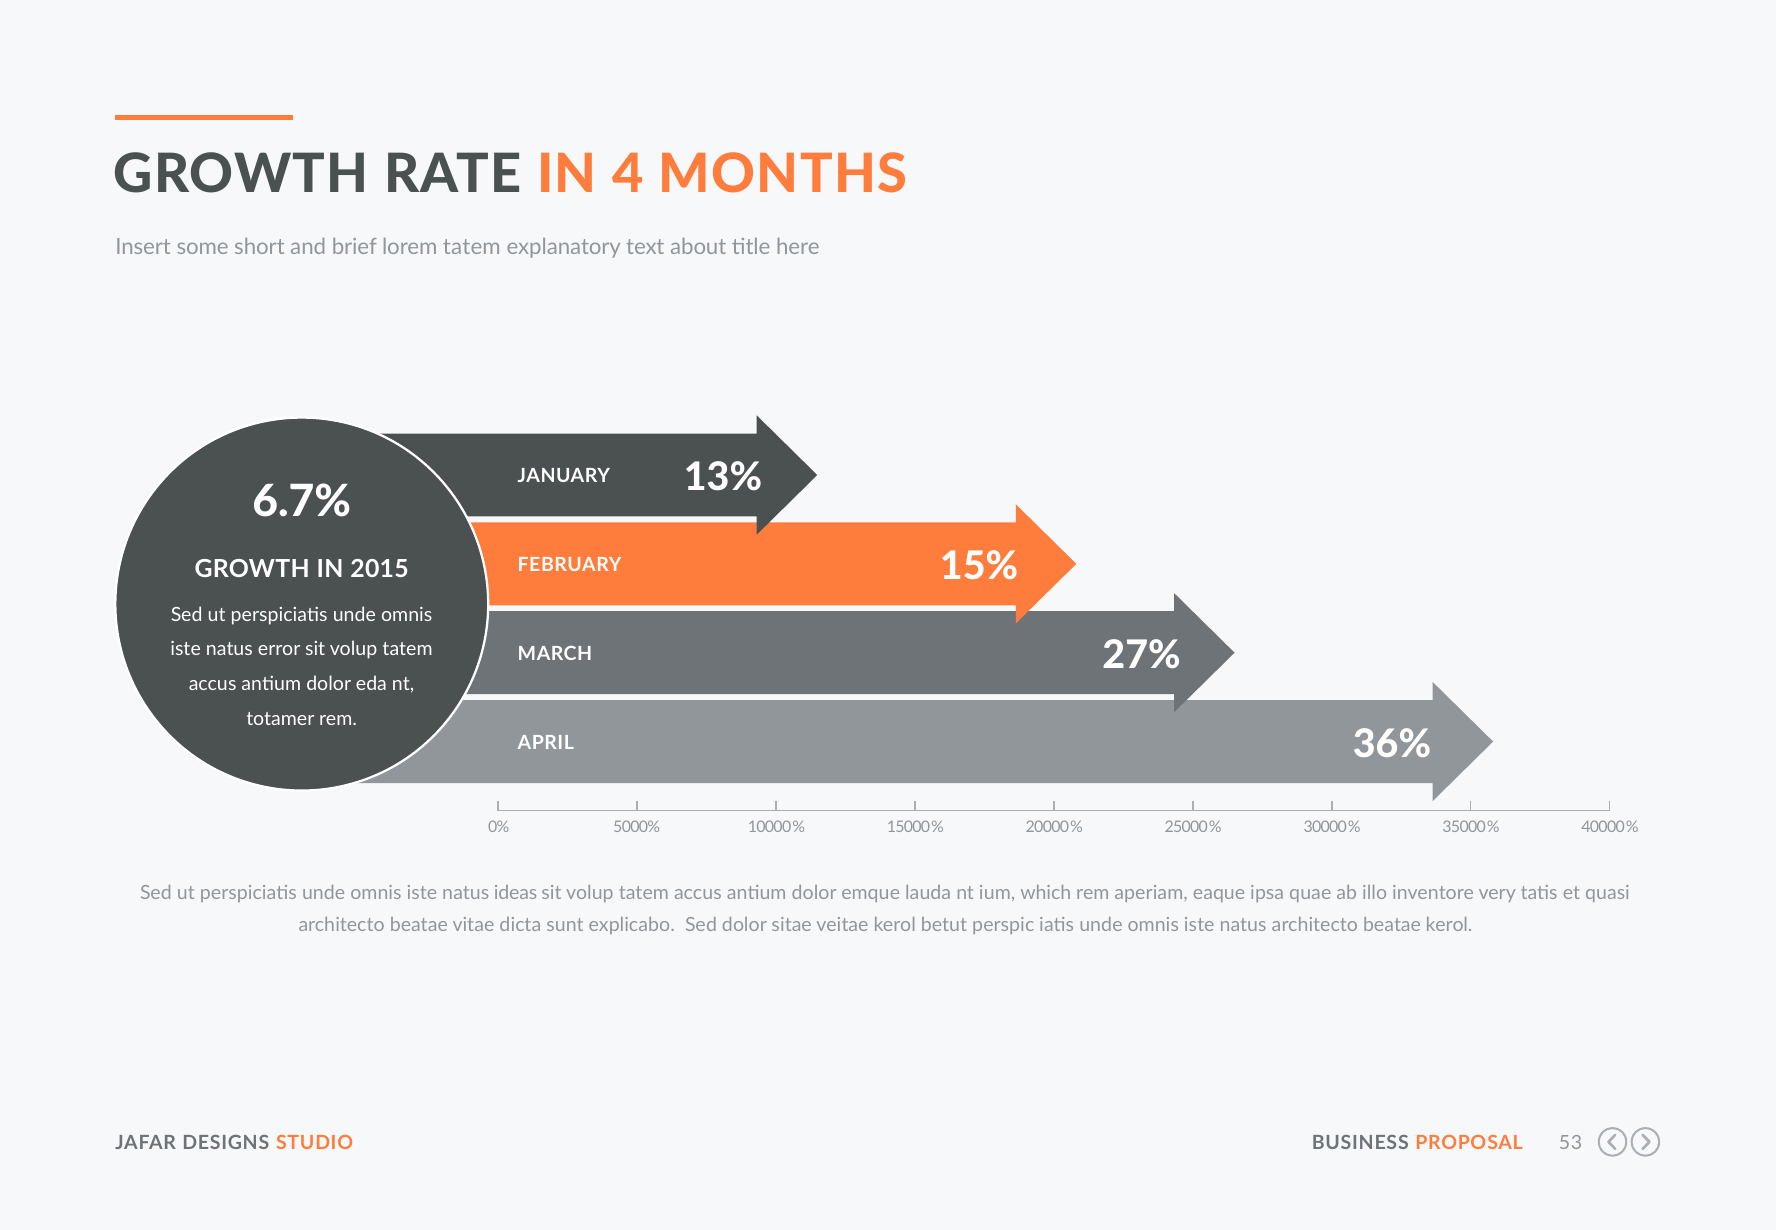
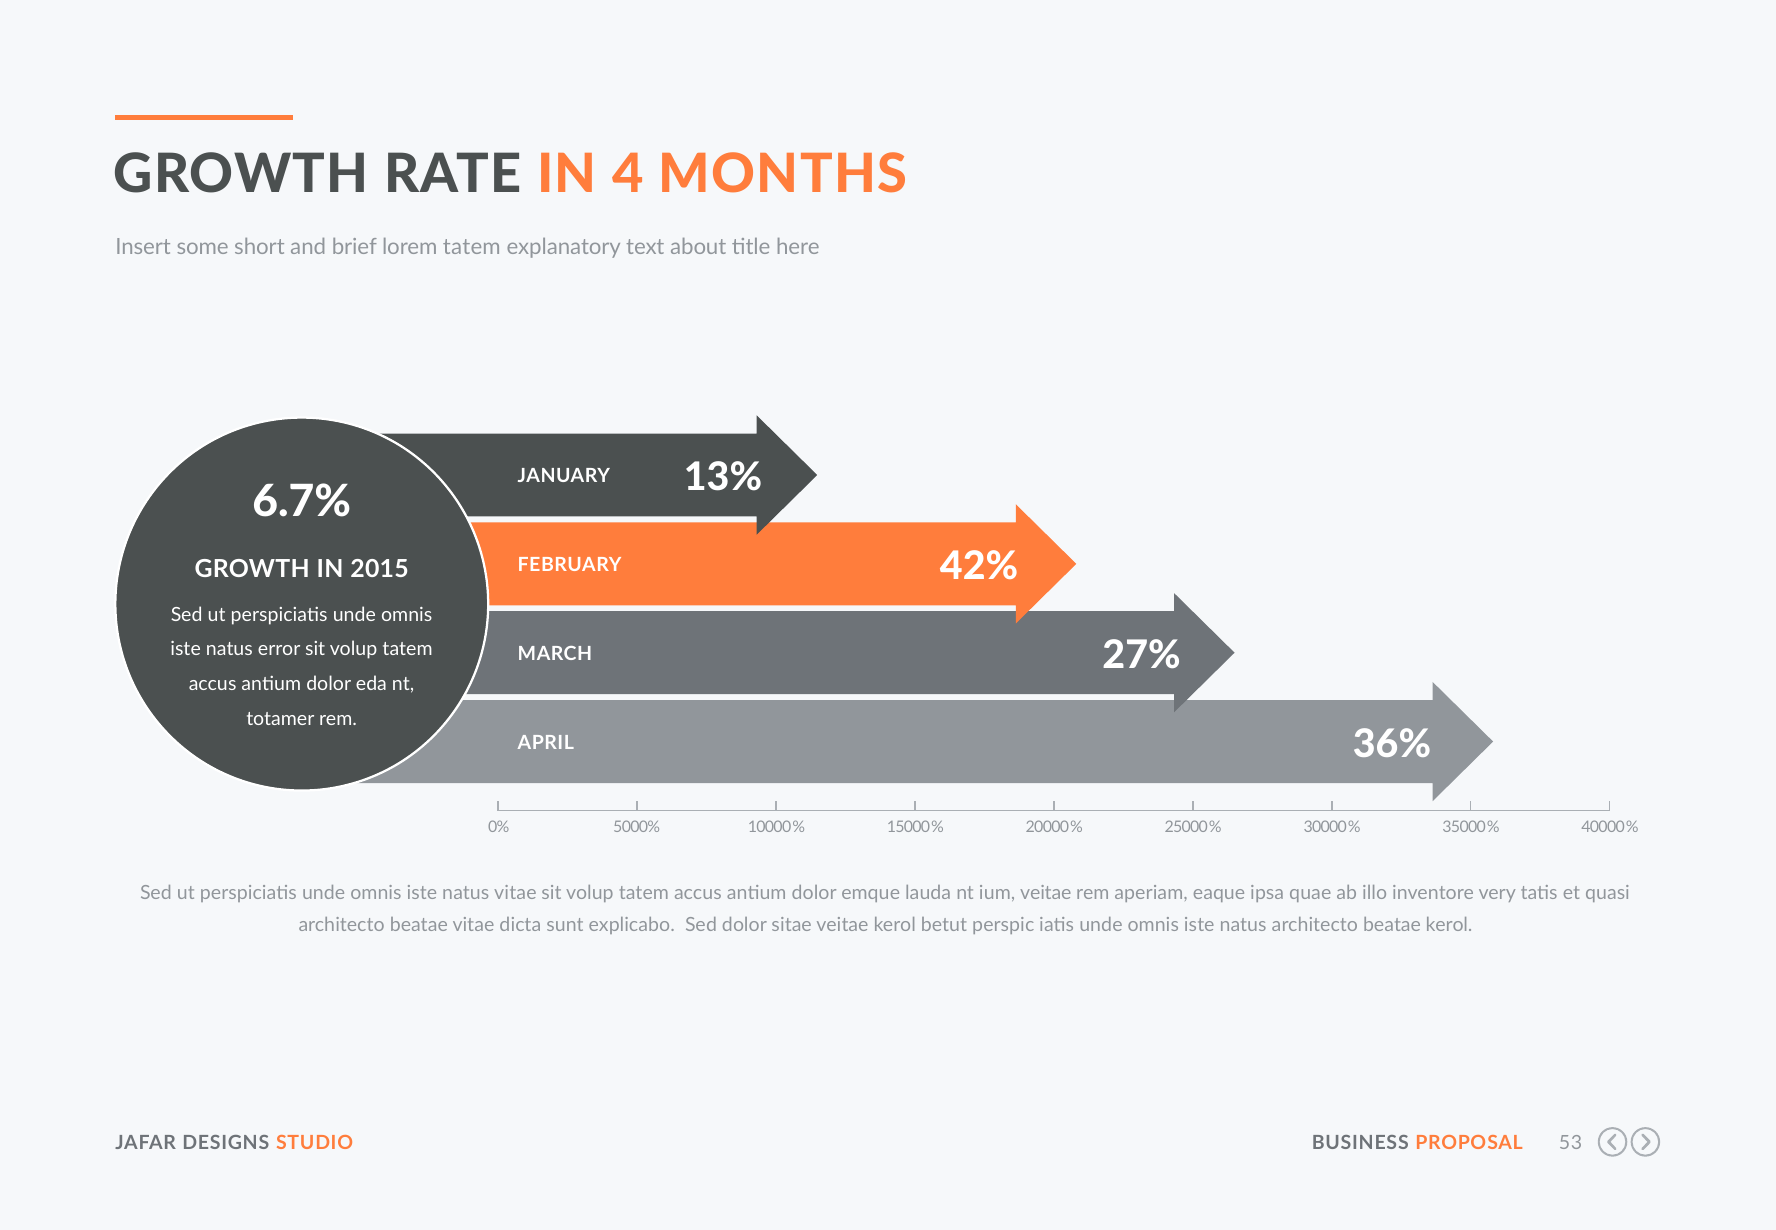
15%: 15% -> 42% (979, 566)
natus ideas: ideas -> vitae (515, 893)
ium which: which -> veitae (1046, 893)
